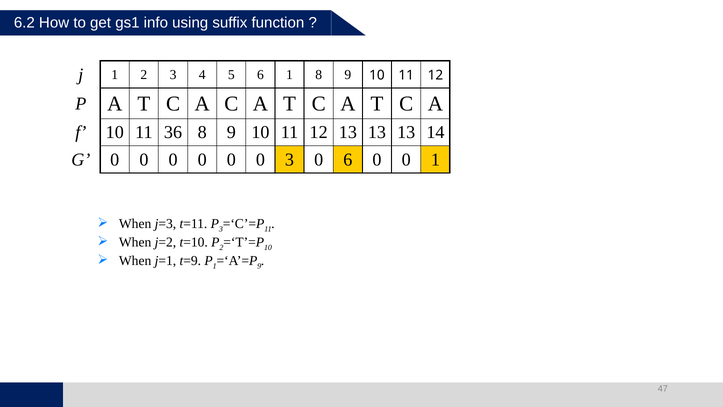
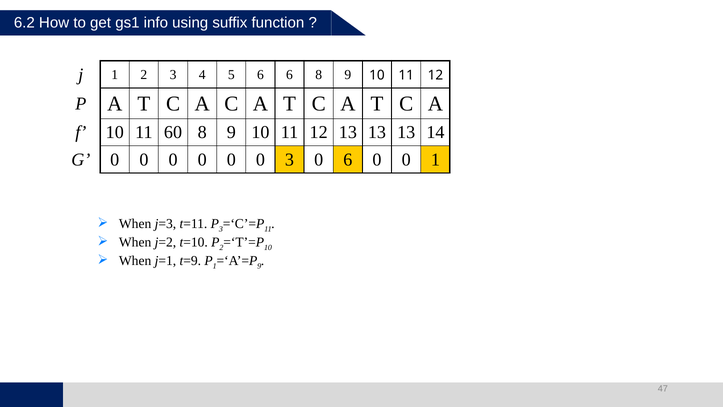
6 1: 1 -> 6 (289, 75)
36: 36 -> 60 (173, 132)
